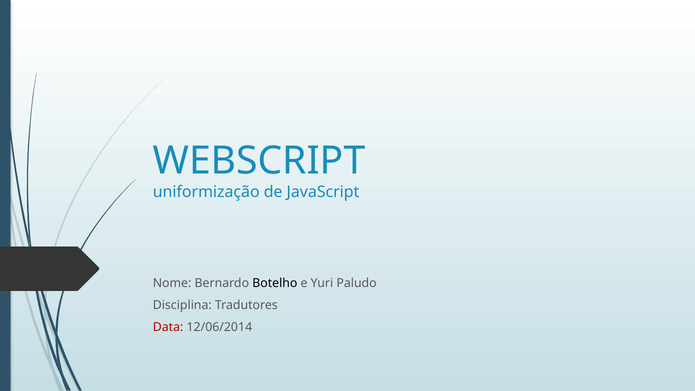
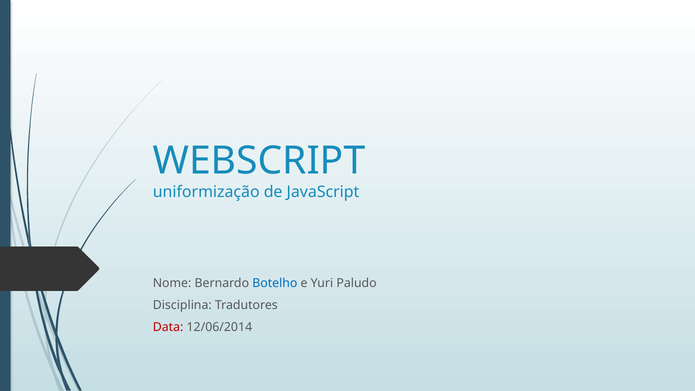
Botelho colour: black -> blue (275, 283)
